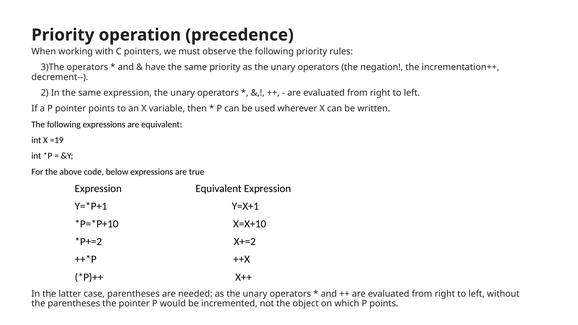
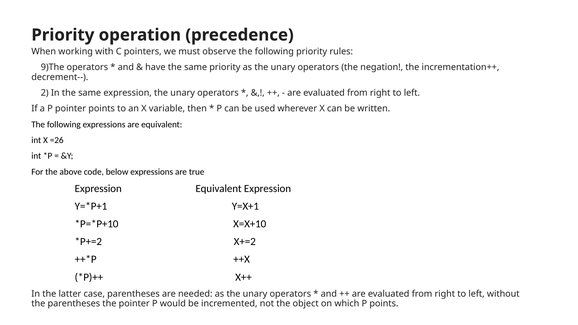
3)The: 3)The -> 9)The (53, 67)
=19: =19 -> =26 (57, 140)
